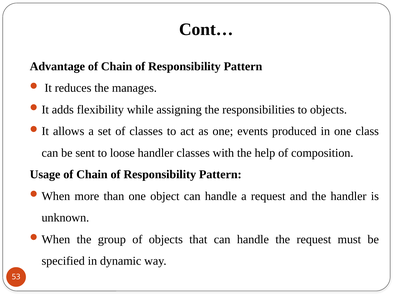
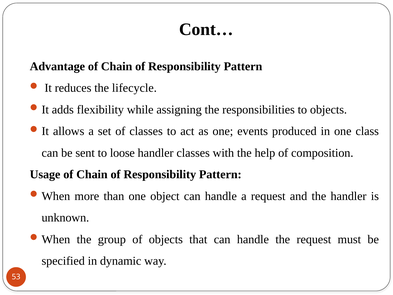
manages: manages -> lifecycle (134, 88)
